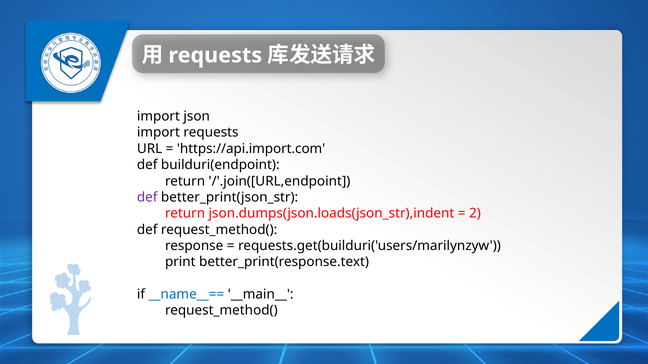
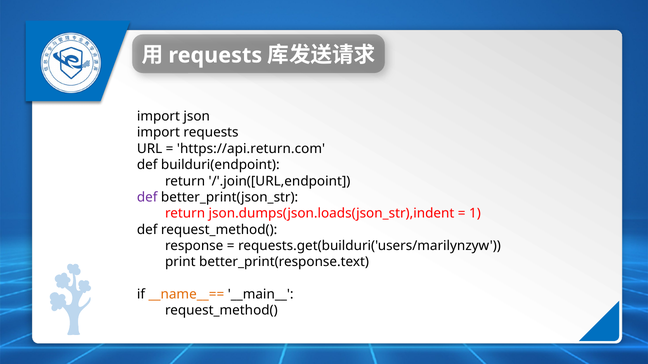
https://api.import.com: https://api.import.com -> https://api.return.com (251, 149)
2: 2 -> 1 (475, 214)
__name__== colour: blue -> orange (186, 295)
